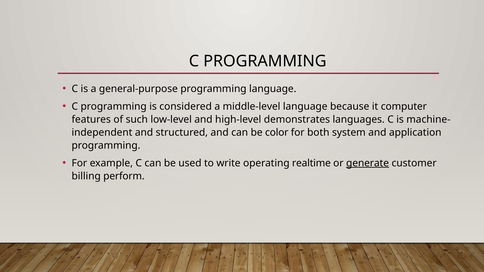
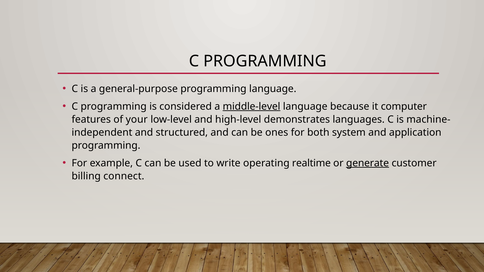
middle-level underline: none -> present (252, 106)
such: such -> your (137, 120)
color: color -> ones (277, 133)
perform: perform -> connect (124, 176)
